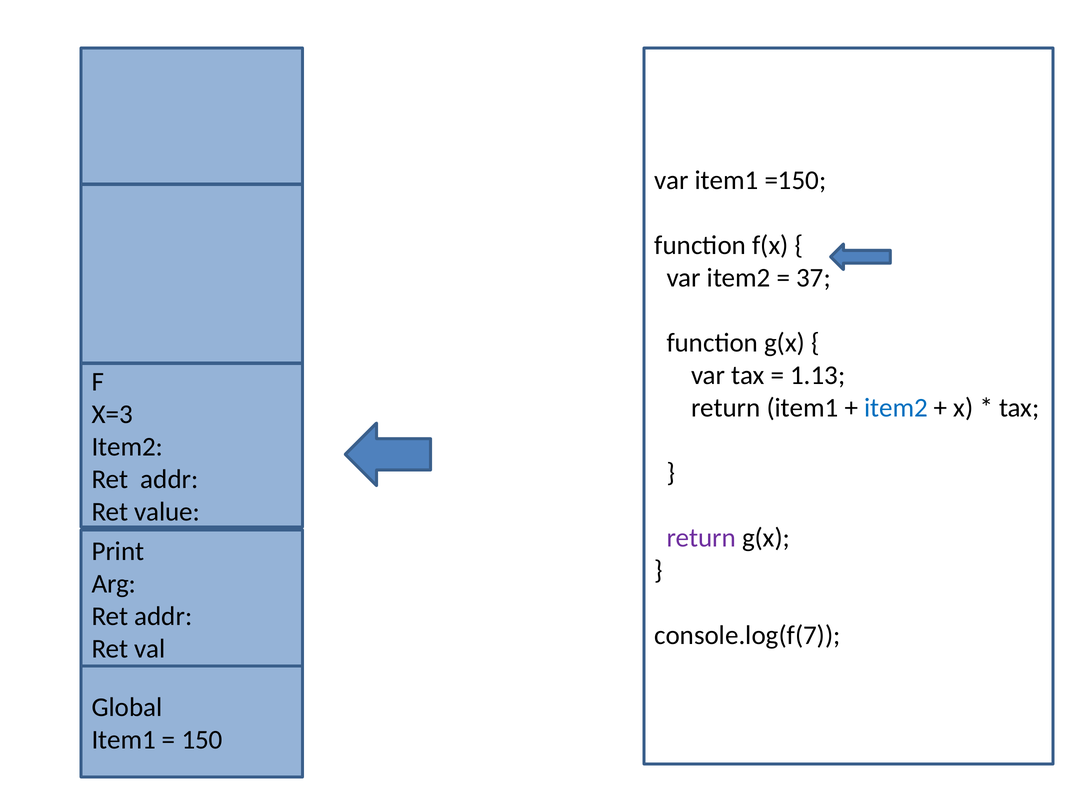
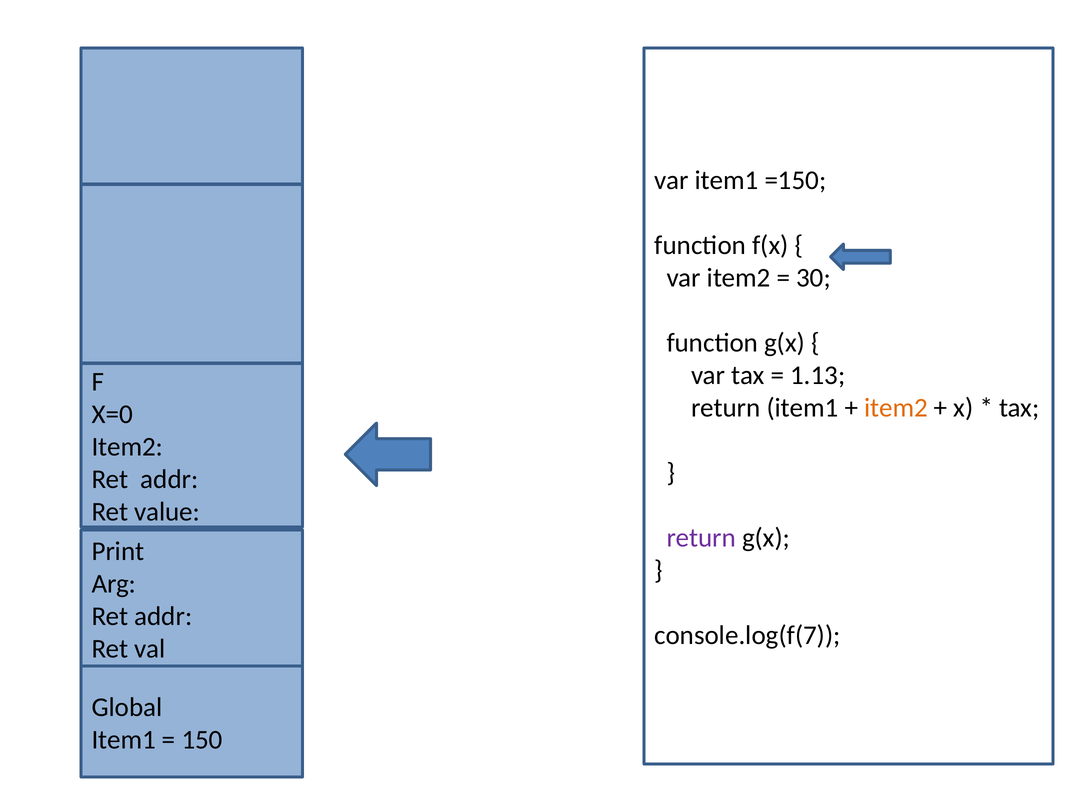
37: 37 -> 30 (813, 278)
item2 colour: blue -> orange (896, 408)
X=3: X=3 -> X=0 (112, 415)
